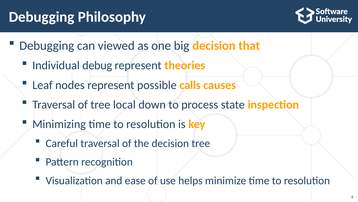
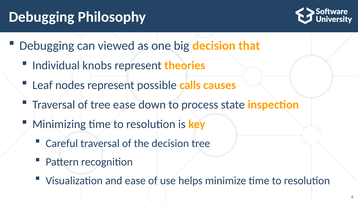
debug: debug -> knobs (97, 65)
tree local: local -> ease (124, 104)
